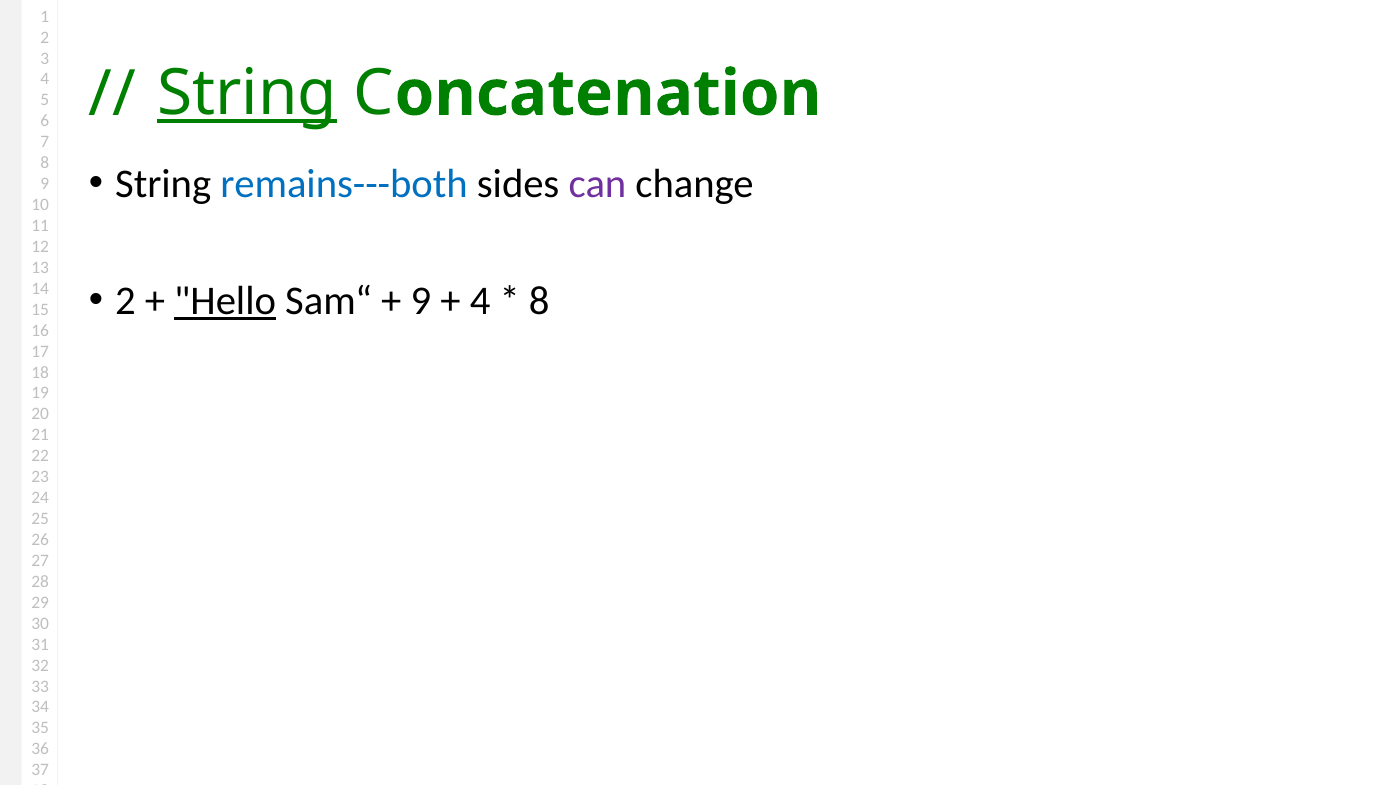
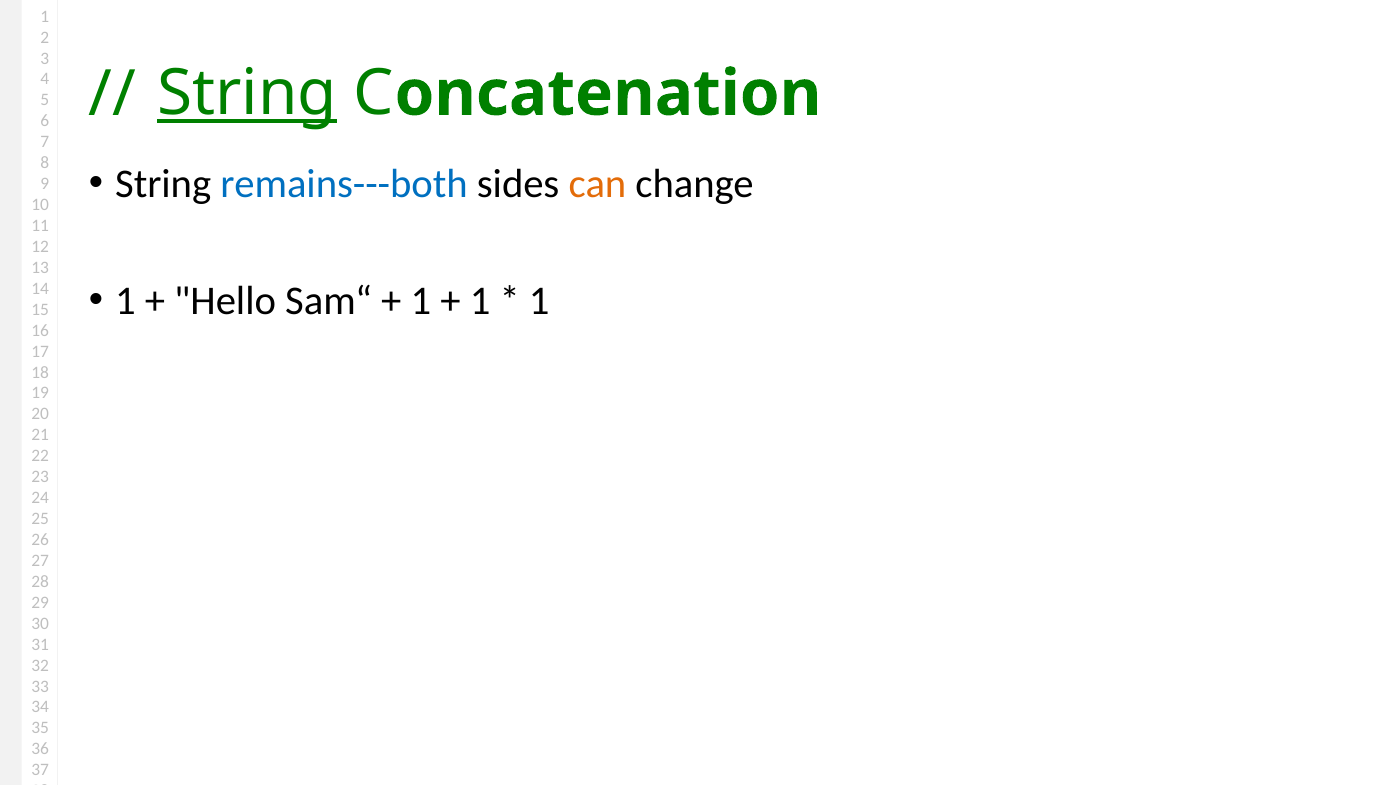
can colour: purple -> orange (597, 184)
2: 2 -> 1 (125, 301)
Hello underline: present -> none (225, 301)
9: 9 -> 1 (421, 301)
4: 4 -> 1 (480, 301)
8: 8 -> 1 (539, 301)
